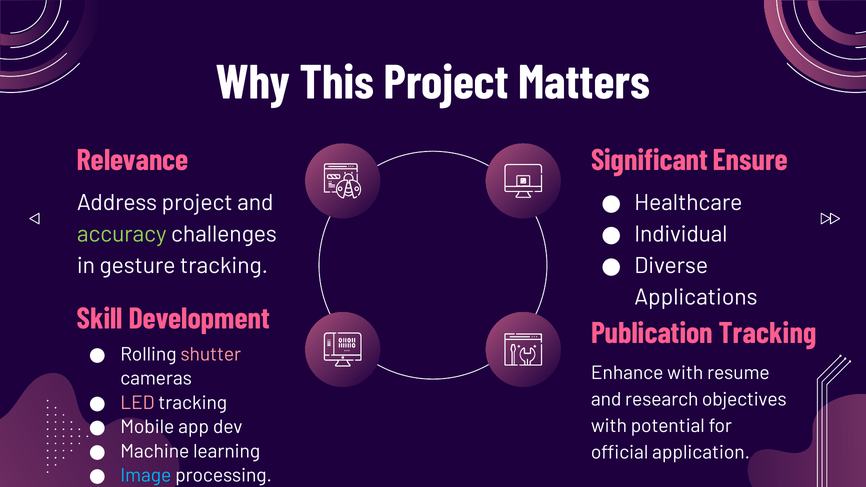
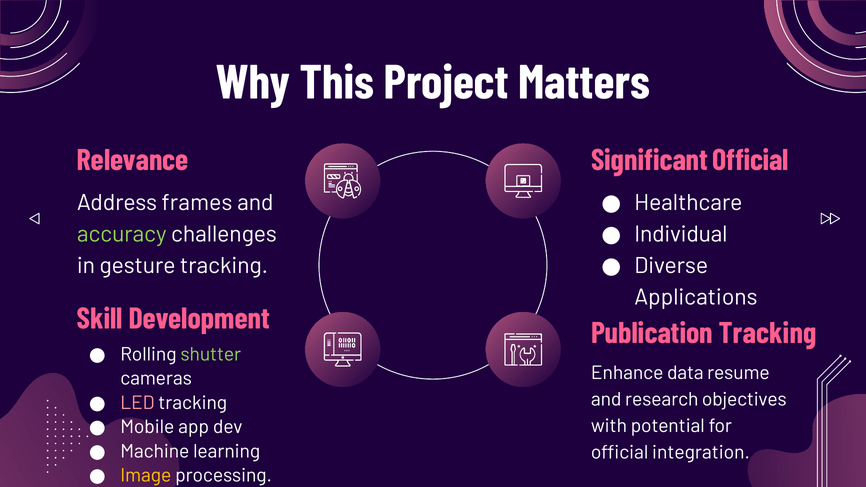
Ensure: Ensure -> Official (750, 161)
Address project: project -> frames (197, 203)
shutter colour: pink -> light green (211, 355)
with: with -> data (685, 373)
application: application -> integration (701, 452)
Image colour: light blue -> yellow (146, 476)
